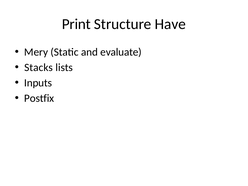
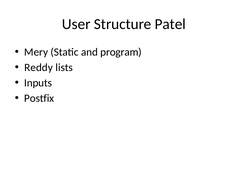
Print: Print -> User (76, 24)
Have: Have -> Patel (170, 24)
evaluate: evaluate -> program (121, 52)
Stacks: Stacks -> Reddy (39, 67)
